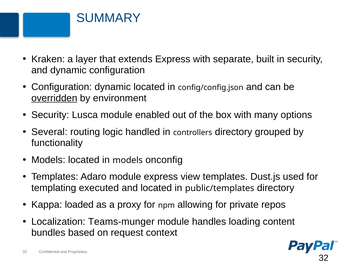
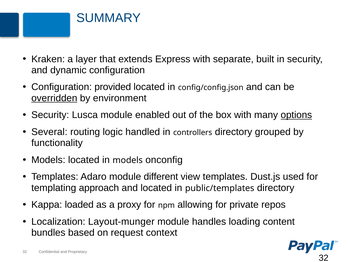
Configuration dynamic: dynamic -> provided (113, 87)
options underline: none -> present (296, 115)
module express: express -> different (161, 177)
executed: executed -> approach (99, 188)
Teams-munger: Teams-munger -> Layout-munger (121, 222)
